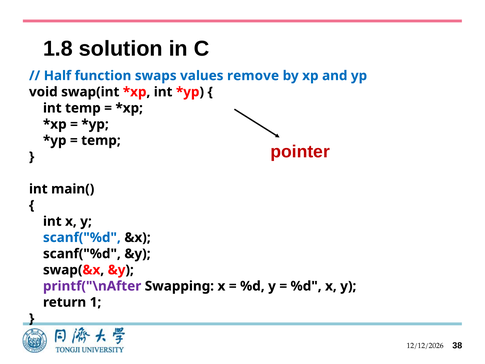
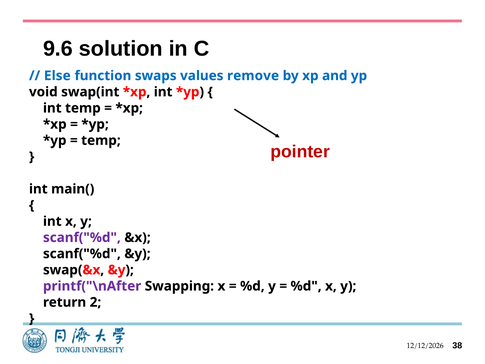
1.8: 1.8 -> 9.6 (58, 49)
Half: Half -> Else (57, 76)
scanf("%d colour: blue -> purple (82, 237)
1: 1 -> 2 (95, 302)
